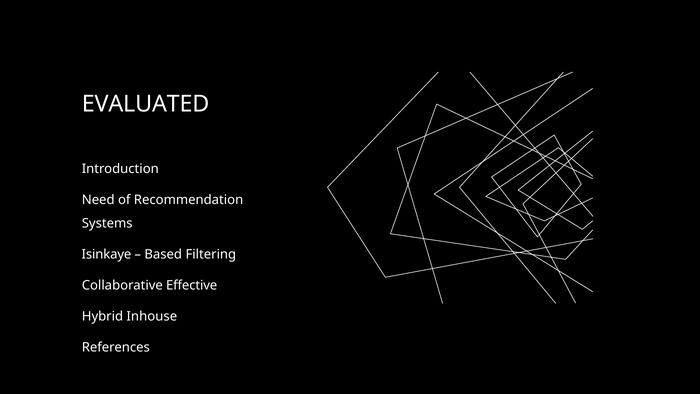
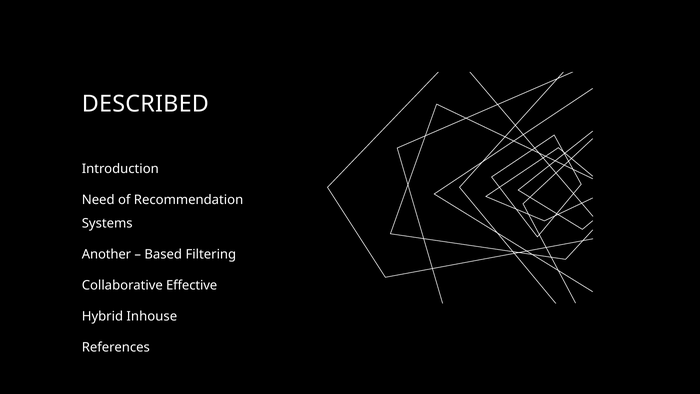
EVALUATED: EVALUATED -> DESCRIBED (145, 104)
Isinkaye: Isinkaye -> Another (106, 254)
